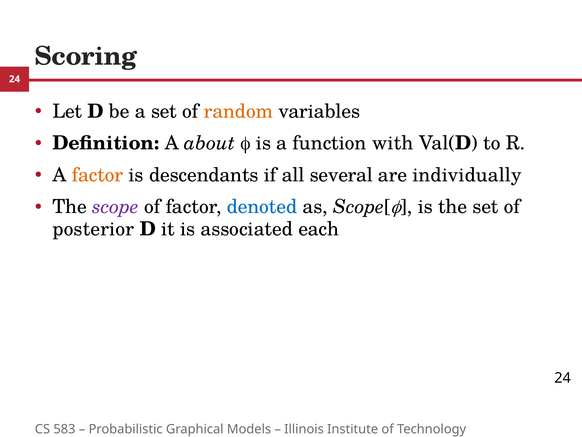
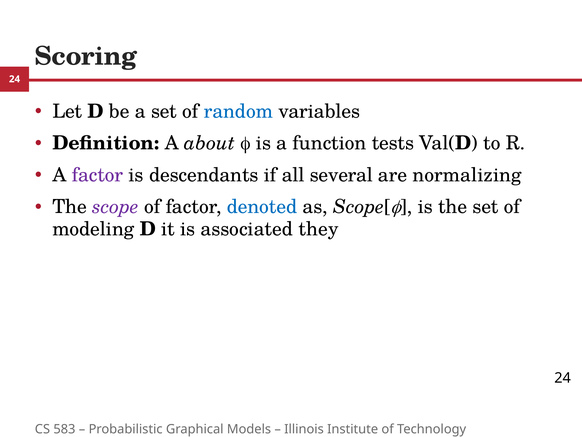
random colour: orange -> blue (238, 111)
with: with -> tests (393, 143)
factor colour: orange -> purple (98, 175)
individually: individually -> normalizing (467, 175)
posterior: posterior -> modeling (93, 229)
each: each -> they (319, 229)
